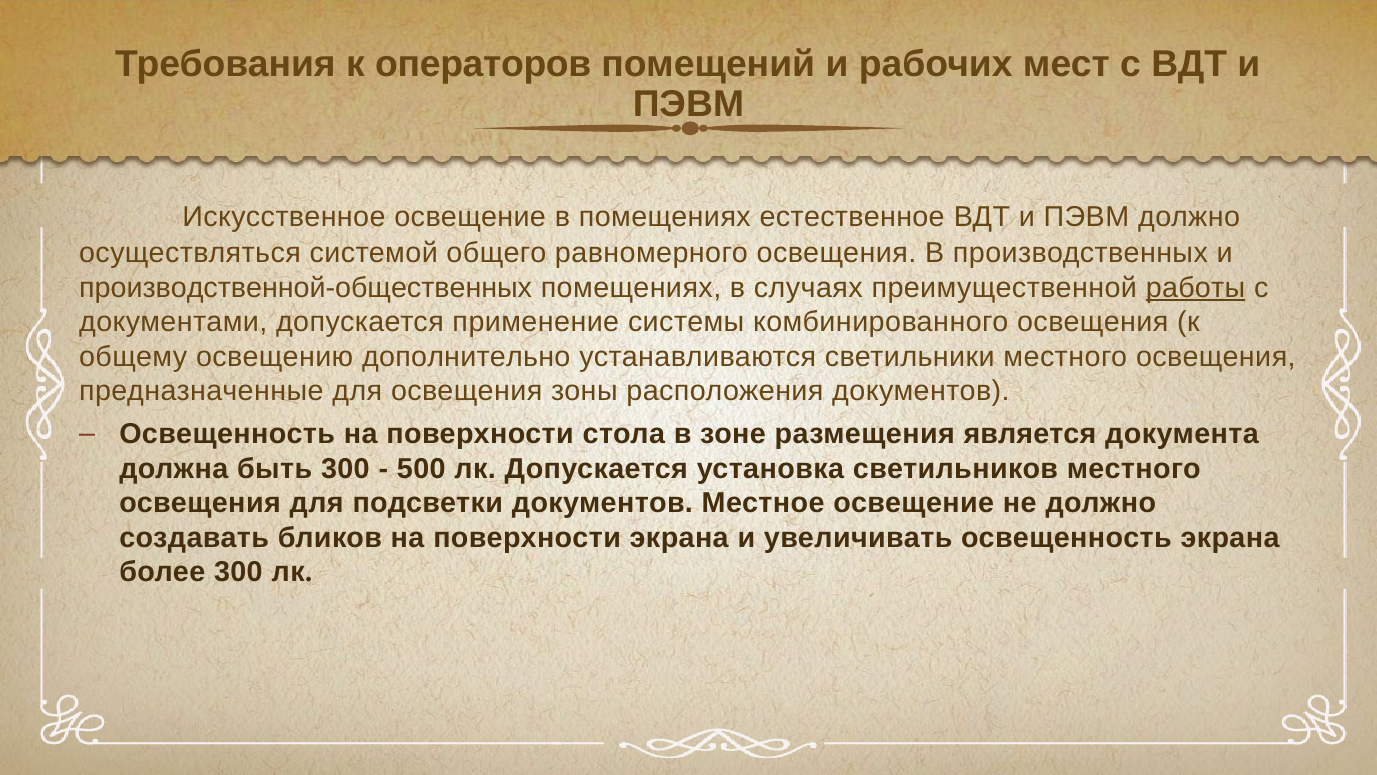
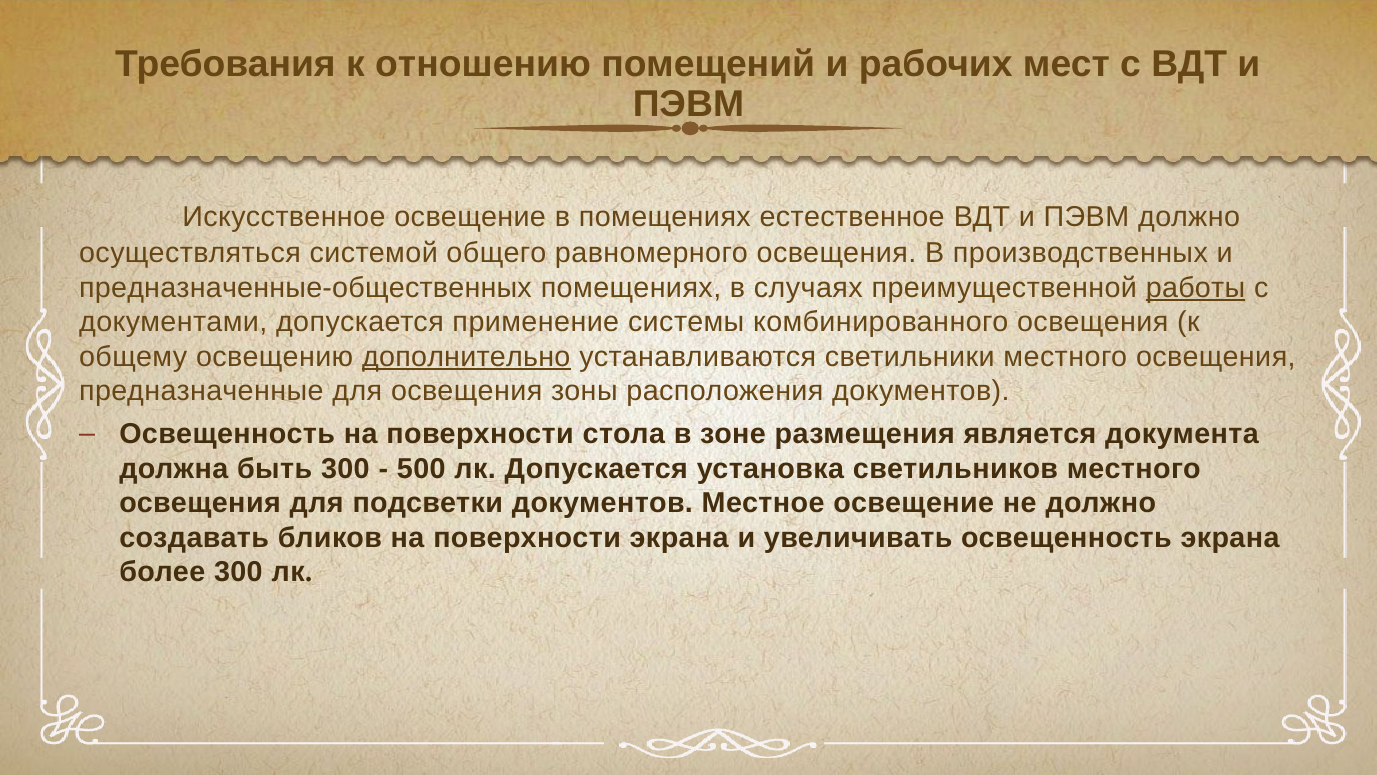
операторов: операторов -> отношению (483, 64)
производственной-общественных: производственной-общественных -> предназначенные-общественных (306, 288)
дополнительно underline: none -> present (466, 357)
